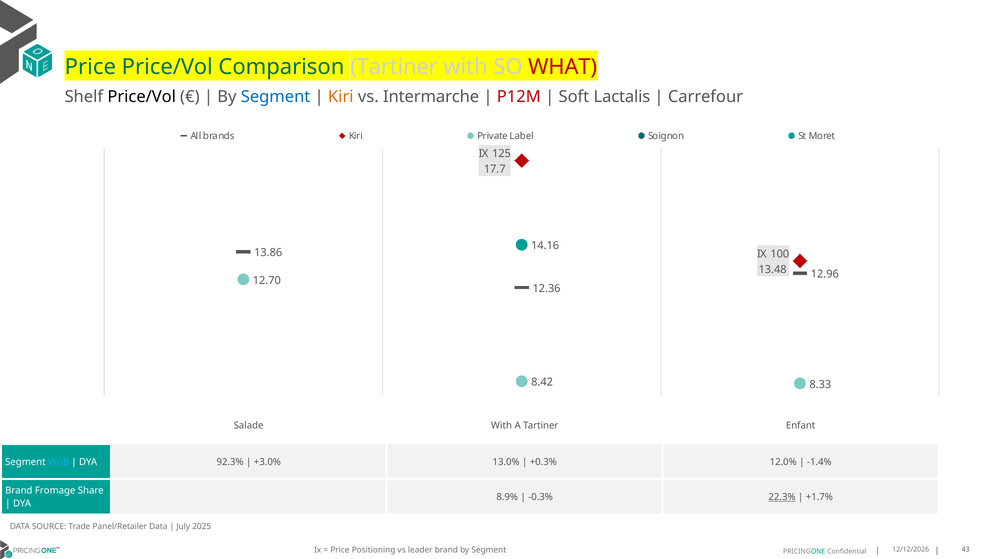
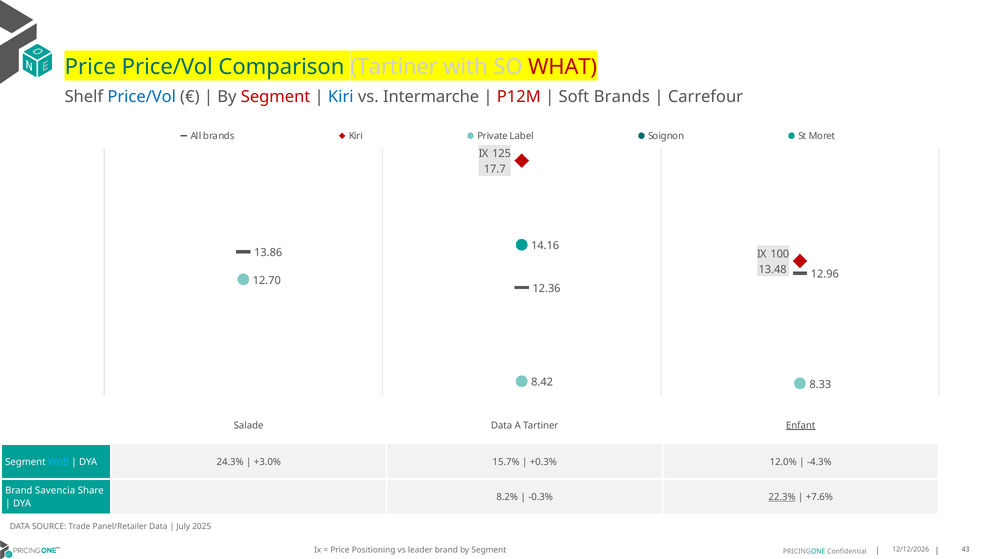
Price/Vol colour: black -> blue (142, 97)
Segment colour: blue -> red (276, 97)
Kiri colour: orange -> blue (341, 97)
Soft Lactalis: Lactalis -> Brands (622, 97)
Salade With: With -> Data (502, 425)
Enfant underline: none -> present (801, 425)
92.3%: 92.3% -> 24.3% (230, 462)
13.0%: 13.0% -> 15.7% (506, 462)
-1.4%: -1.4% -> -4.3% (819, 462)
Fromage: Fromage -> Savencia (55, 491)
8.9%: 8.9% -> 8.2% (507, 497)
+1.7%: +1.7% -> +7.6% (819, 497)
